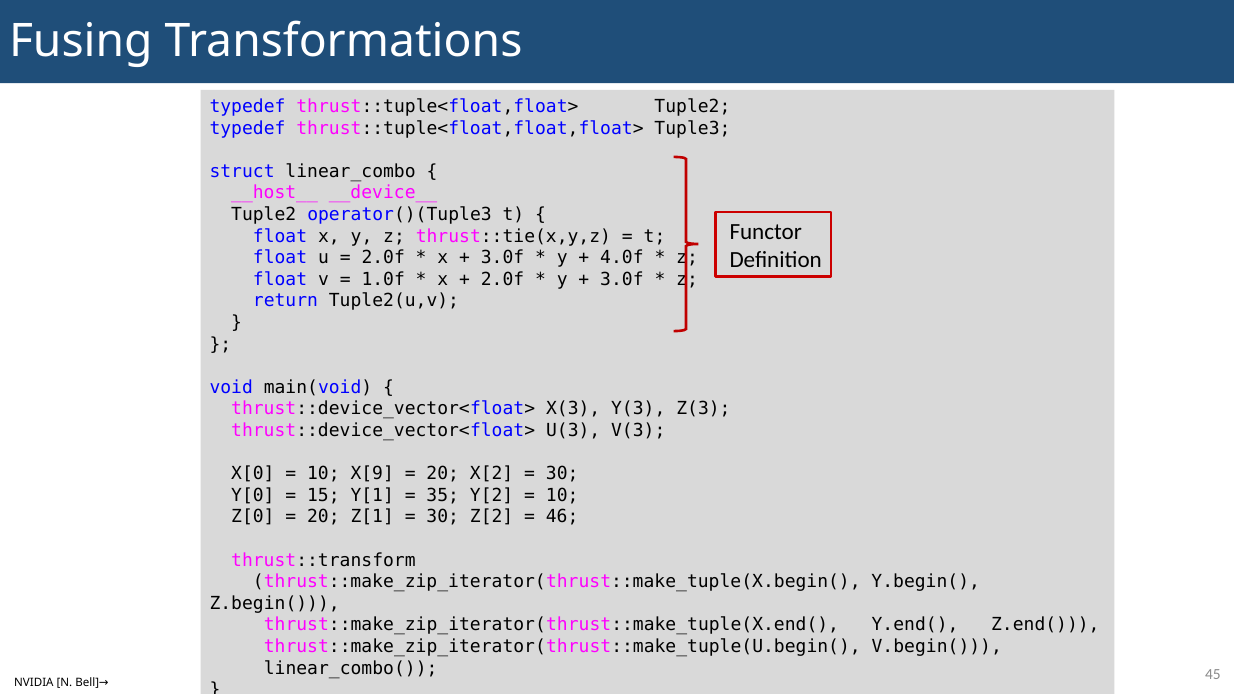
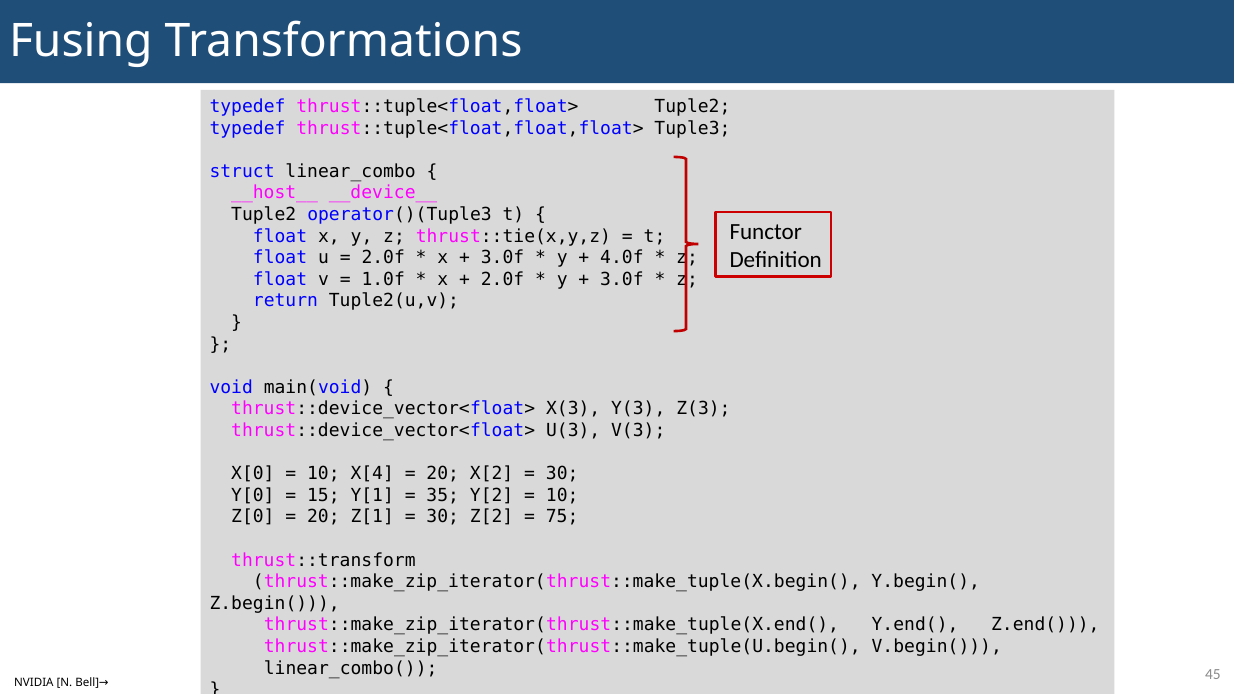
X[9: X[9 -> X[4 (372, 474)
46: 46 -> 75 (562, 517)
